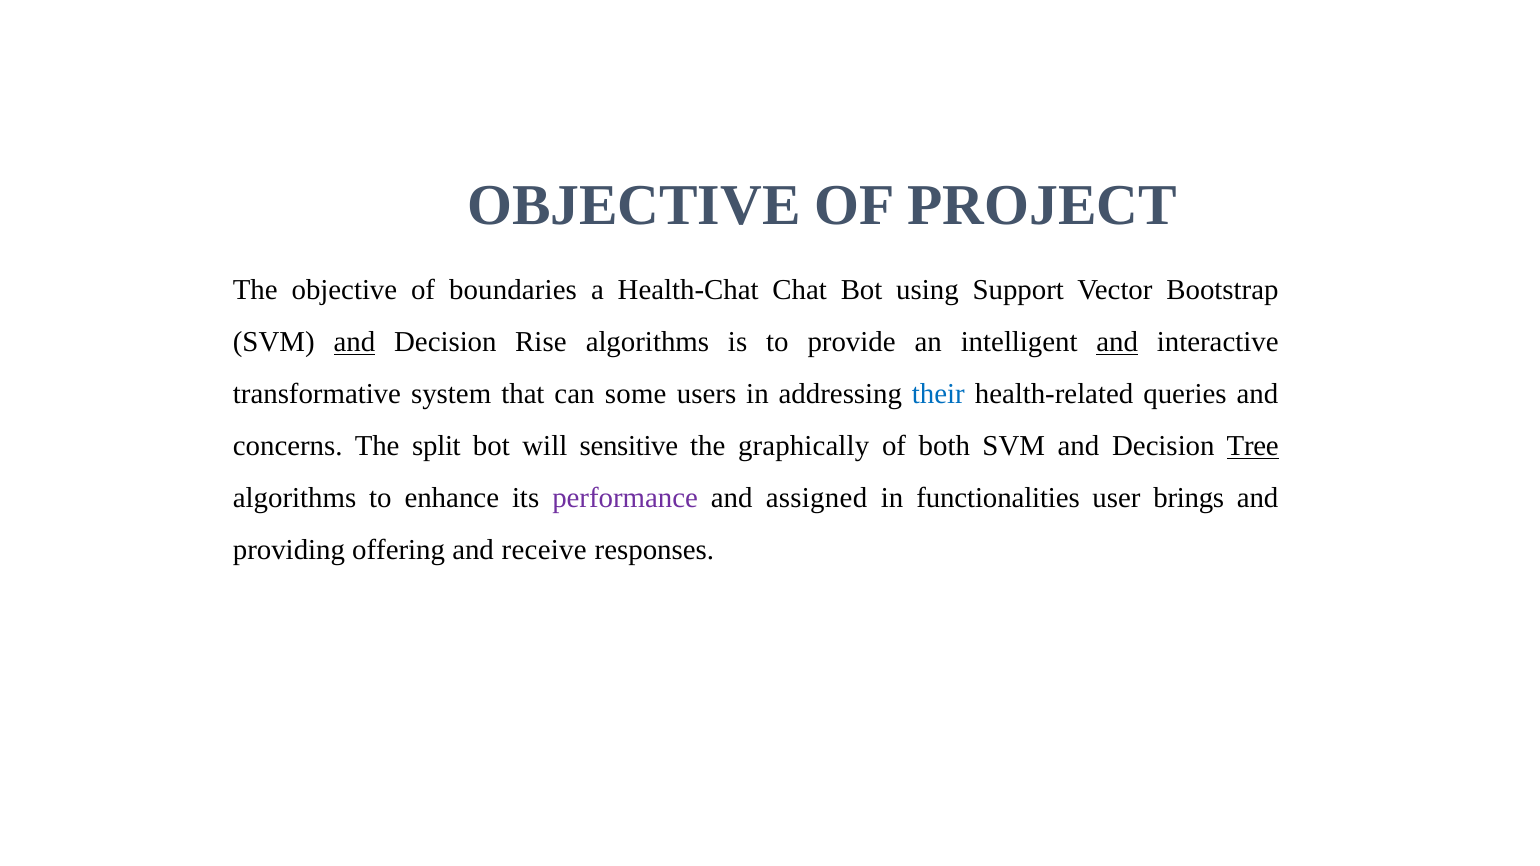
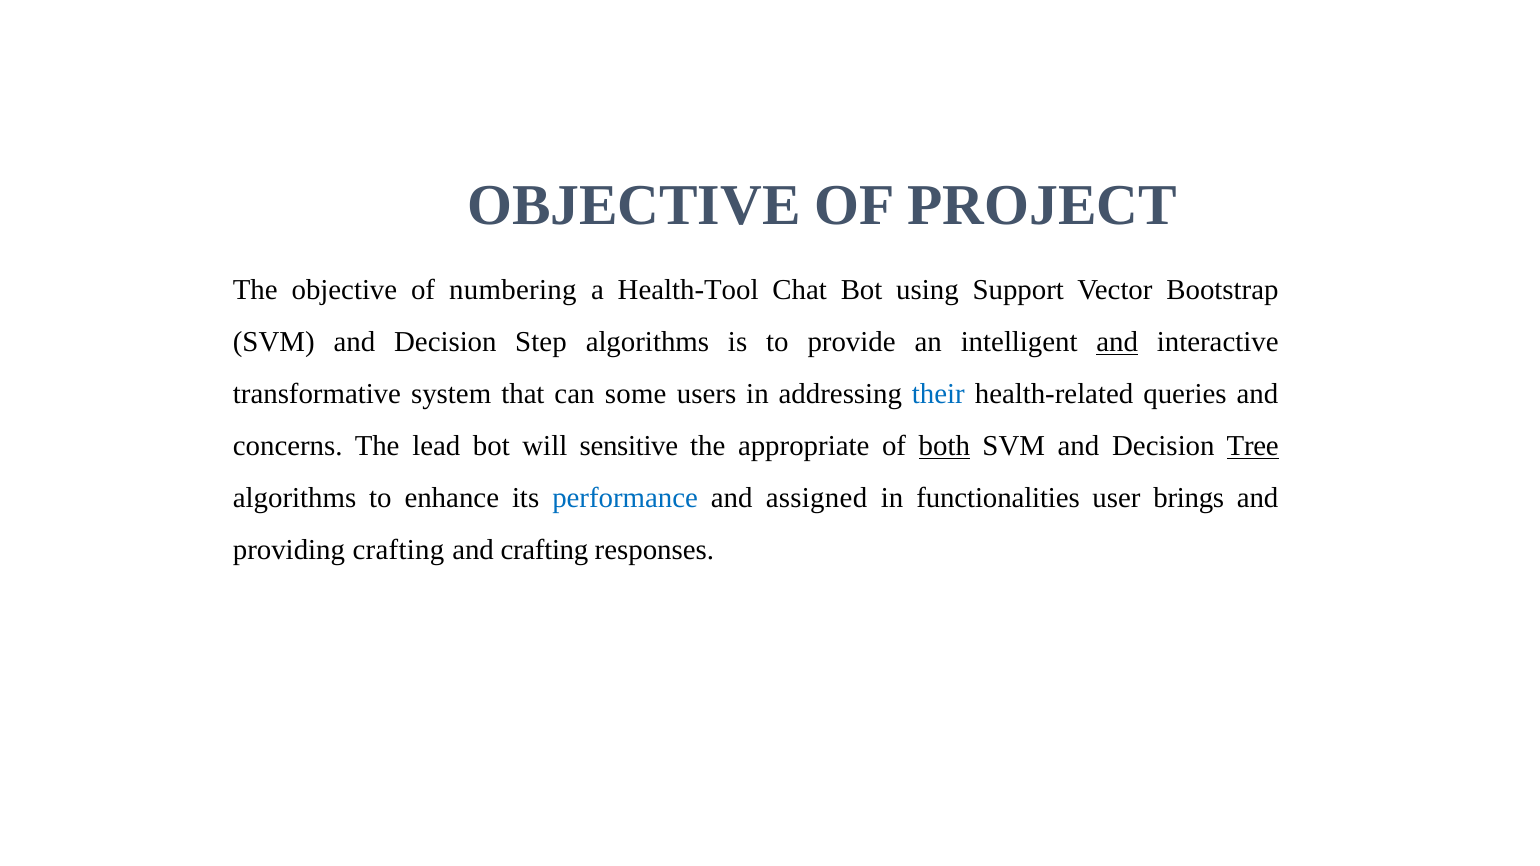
boundaries: boundaries -> numbering (513, 290)
Health-Chat: Health-Chat -> Health-Tool (688, 290)
and underline: present -> none (354, 342)
Rise: Rise -> Step (541, 342)
split: split -> lead (436, 446)
graphically: graphically -> appropriate (804, 446)
both underline: none -> present (944, 446)
performance colour: purple -> blue (625, 498)
providing offering: offering -> crafting (399, 550)
and receive: receive -> crafting (544, 550)
